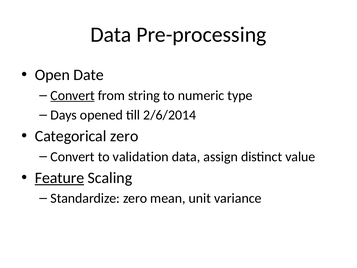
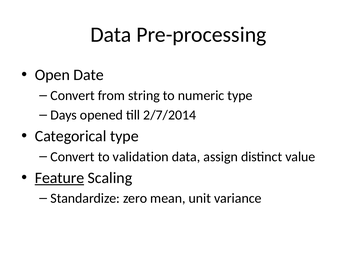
Convert underline: present -> none (73, 95)
2/6/2014: 2/6/2014 -> 2/7/2014 (170, 115)
Categorical zero: zero -> type (124, 136)
